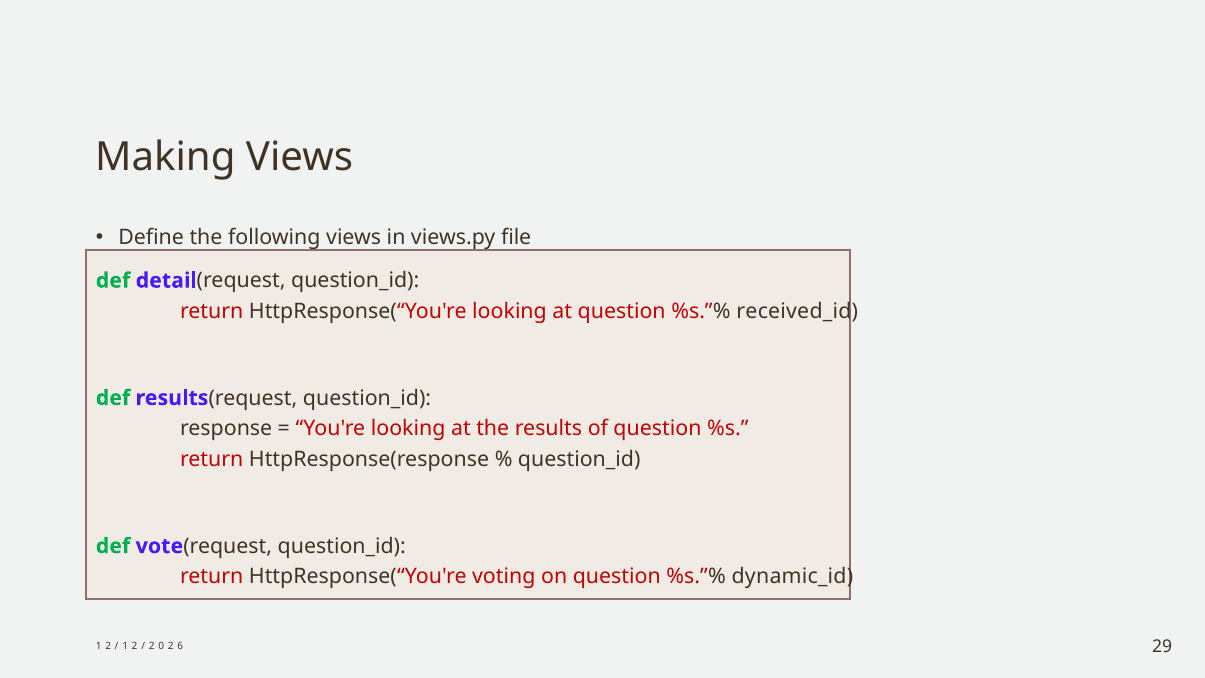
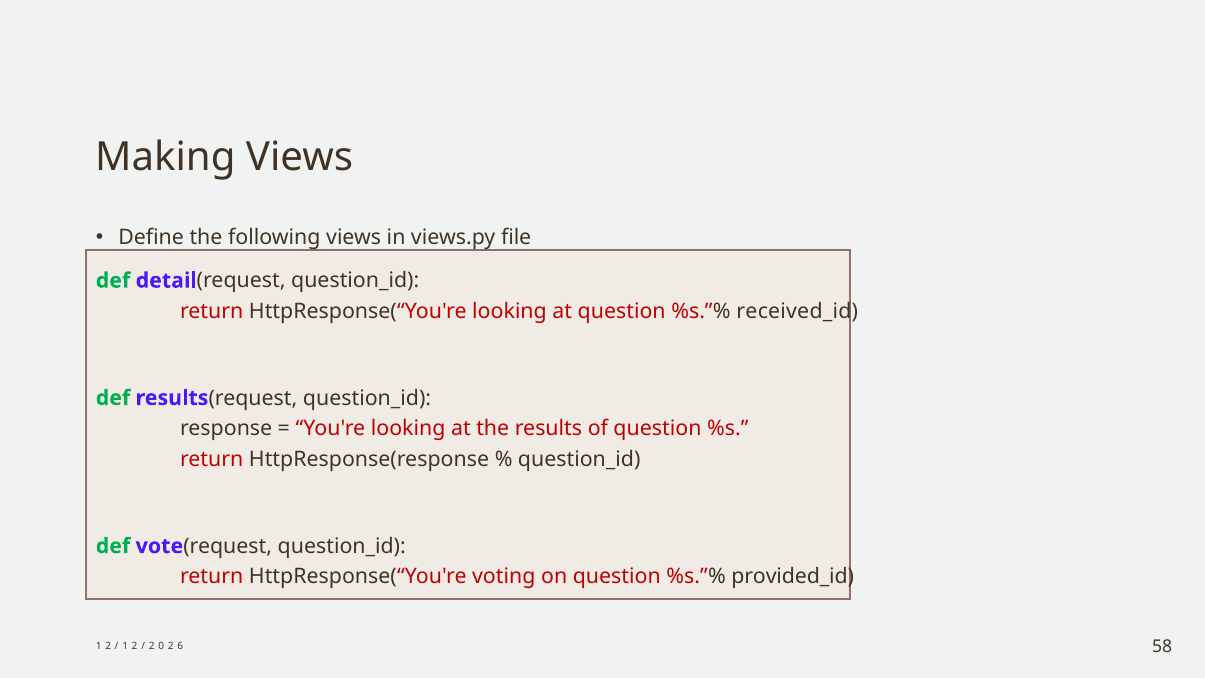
dynamic_id: dynamic_id -> provided_id (793, 577)
29: 29 -> 58 (1162, 646)
